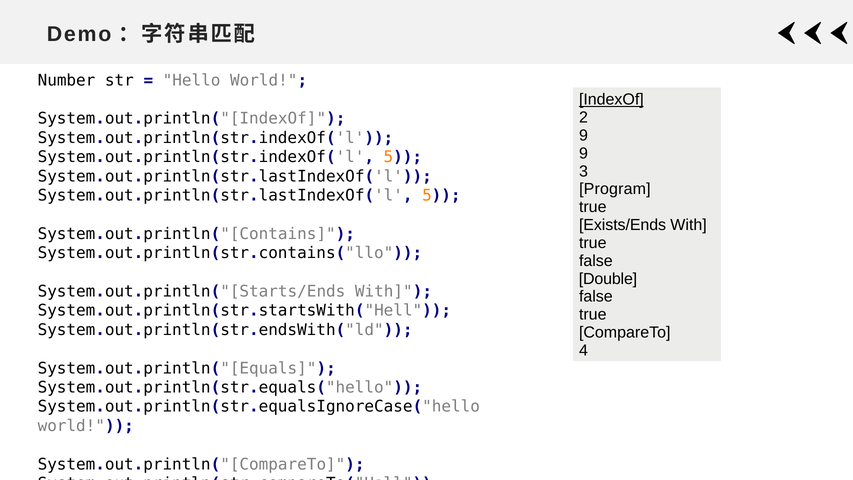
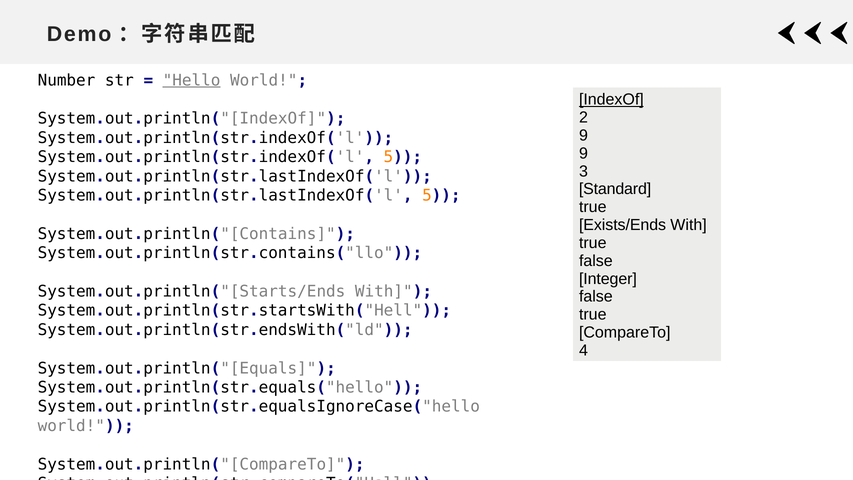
Hello underline: none -> present (192, 80)
Program: Program -> Standard (615, 189)
Double: Double -> Integer (608, 279)
